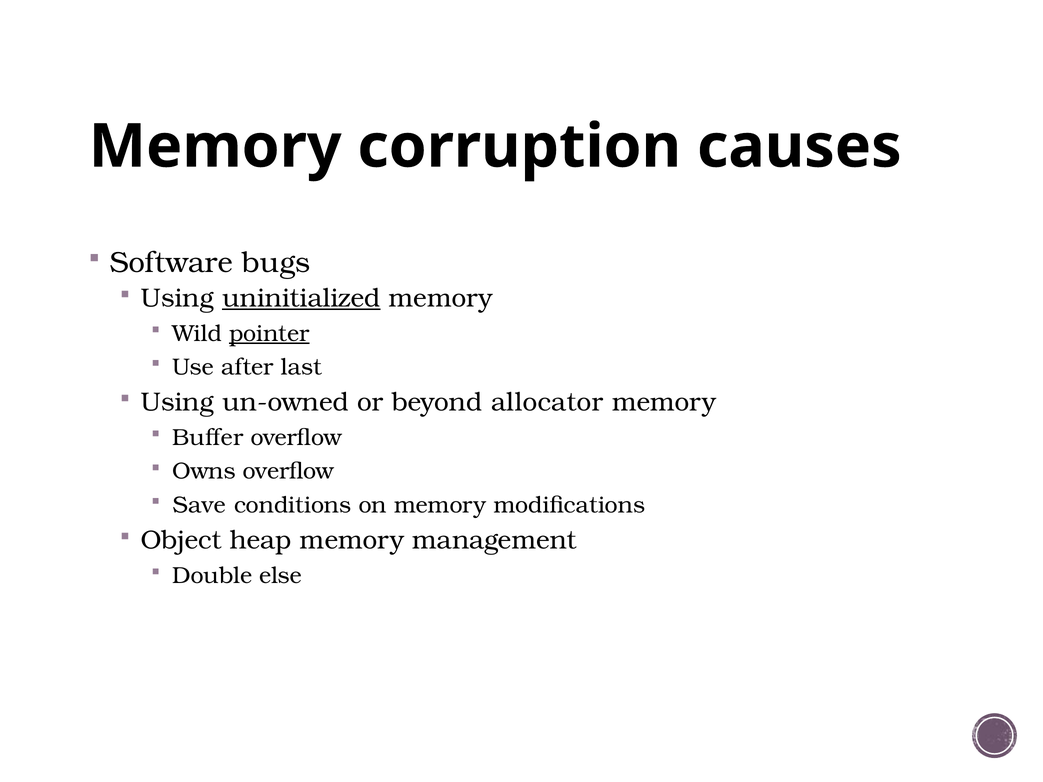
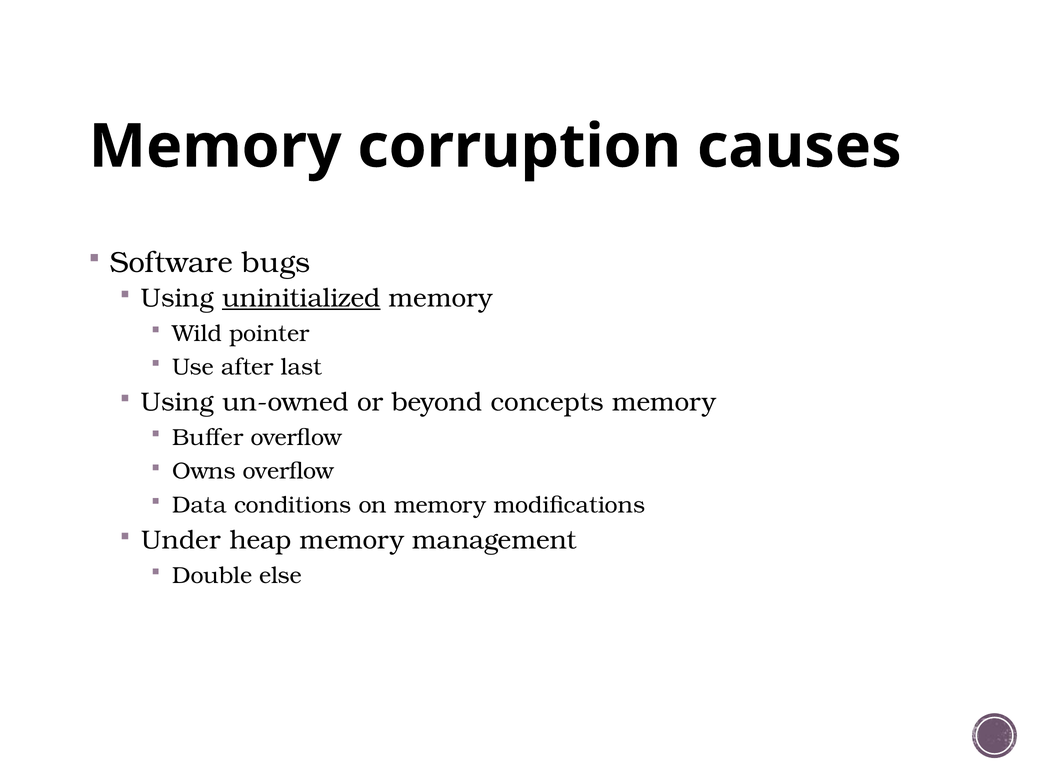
pointer underline: present -> none (269, 334)
allocator: allocator -> concepts (547, 402)
Save: Save -> Data (199, 505)
Object: Object -> Under (181, 540)
